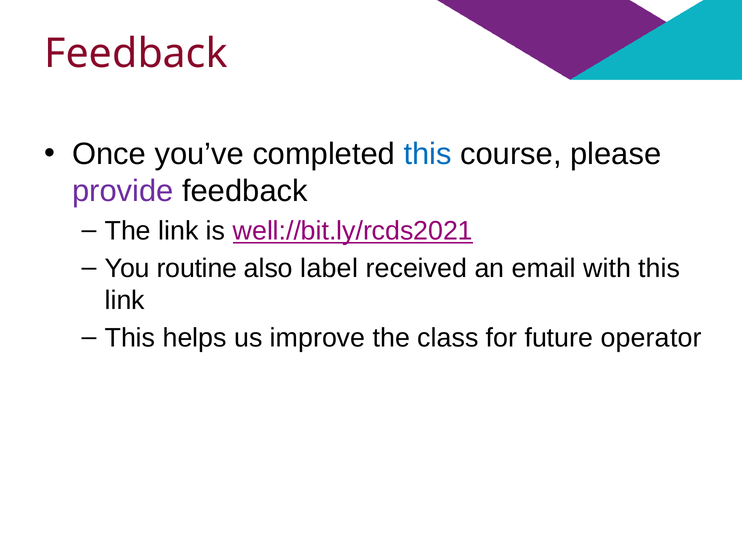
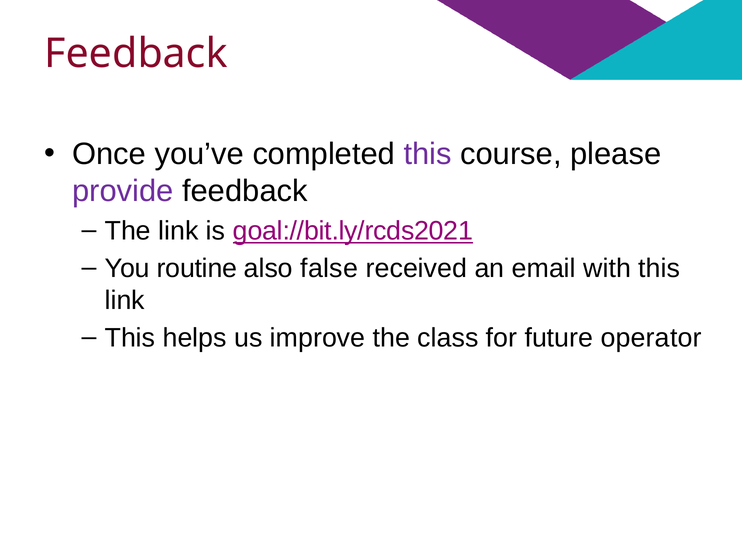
this colour: blue -> purple (428, 154)
well://bit.ly/rcds2021: well://bit.ly/rcds2021 -> goal://bit.ly/rcds2021 (353, 231)
label: label -> false (329, 269)
